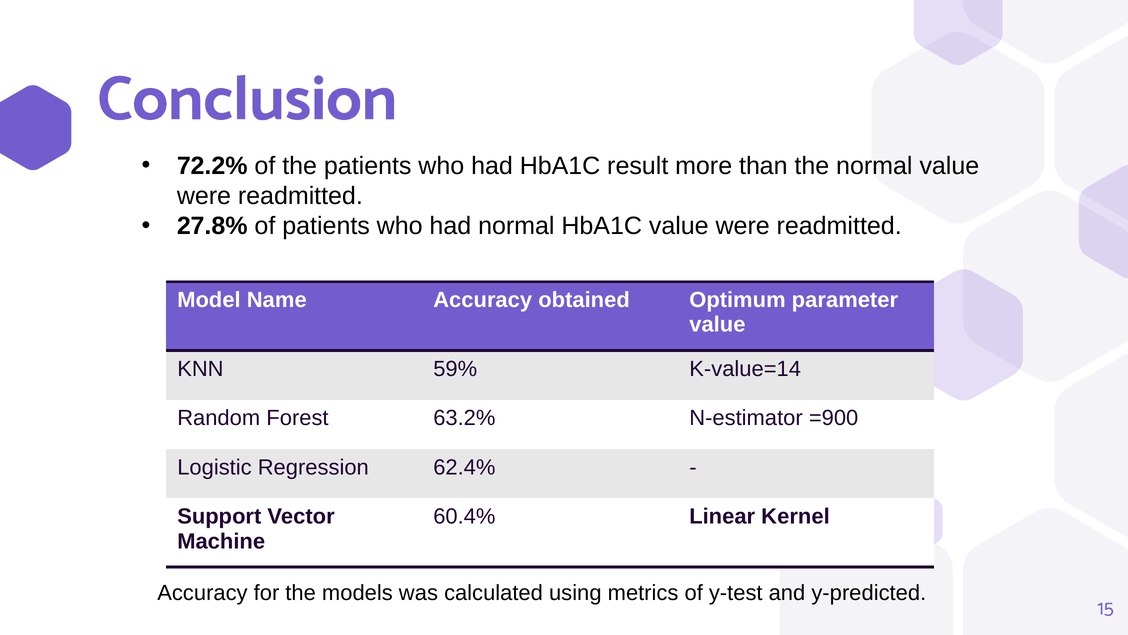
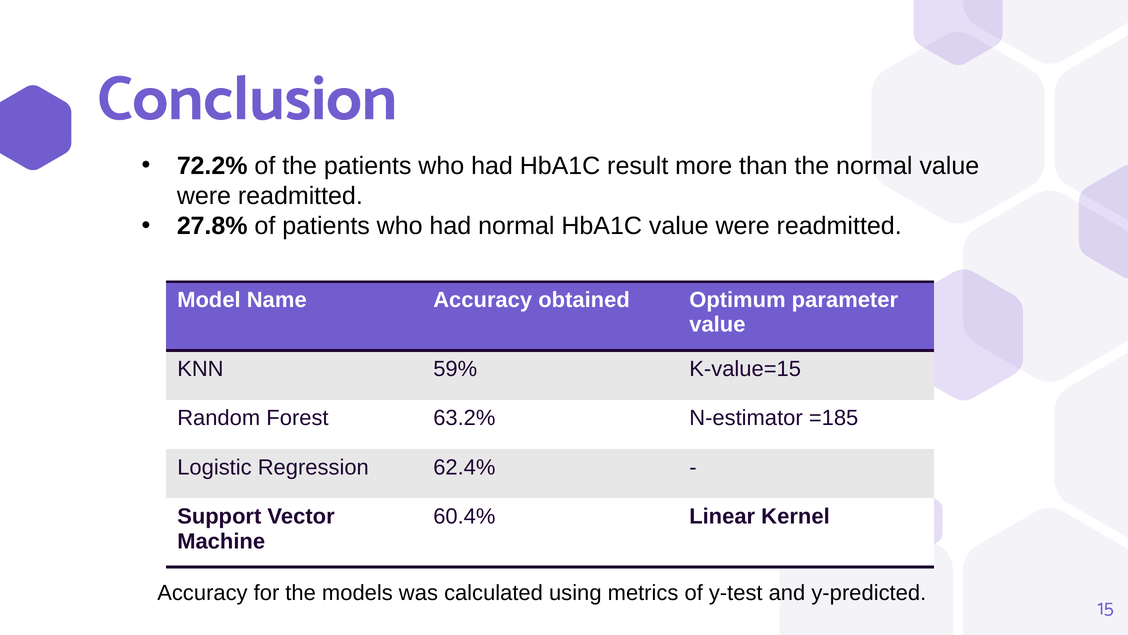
K-value=14: K-value=14 -> K-value=15 (745, 369)
=900: =900 -> =185 (834, 418)
